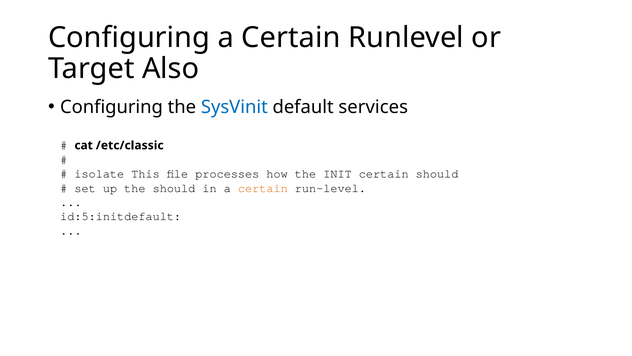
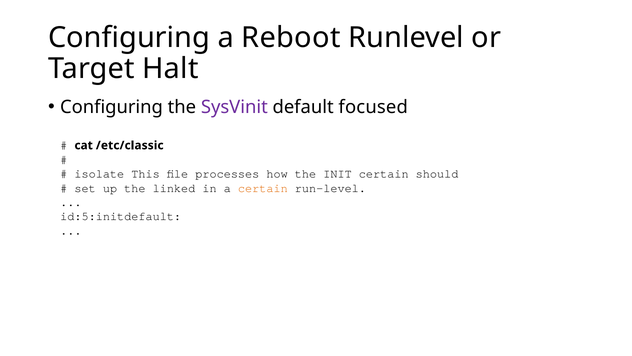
Configuring a Certain: Certain -> Reboot (291, 37)
Also: Also -> Halt (170, 69)
SysVinit colour: blue -> purple (234, 107)
services: services -> focused (373, 107)
the should: should -> linked (174, 188)
